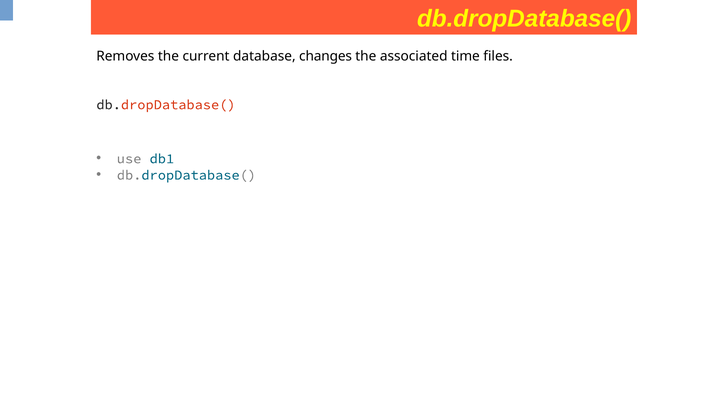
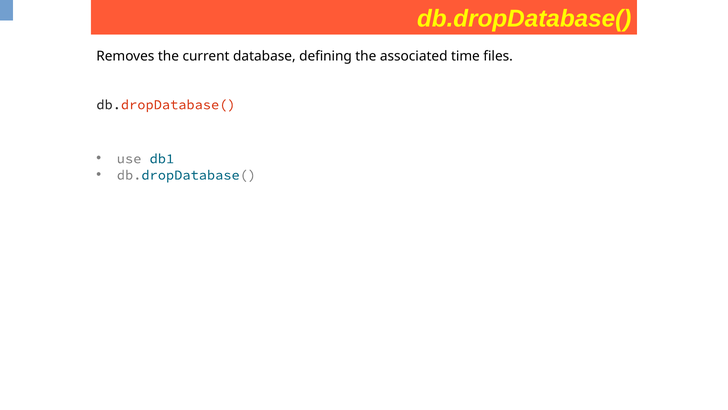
changes: changes -> defining (326, 56)
